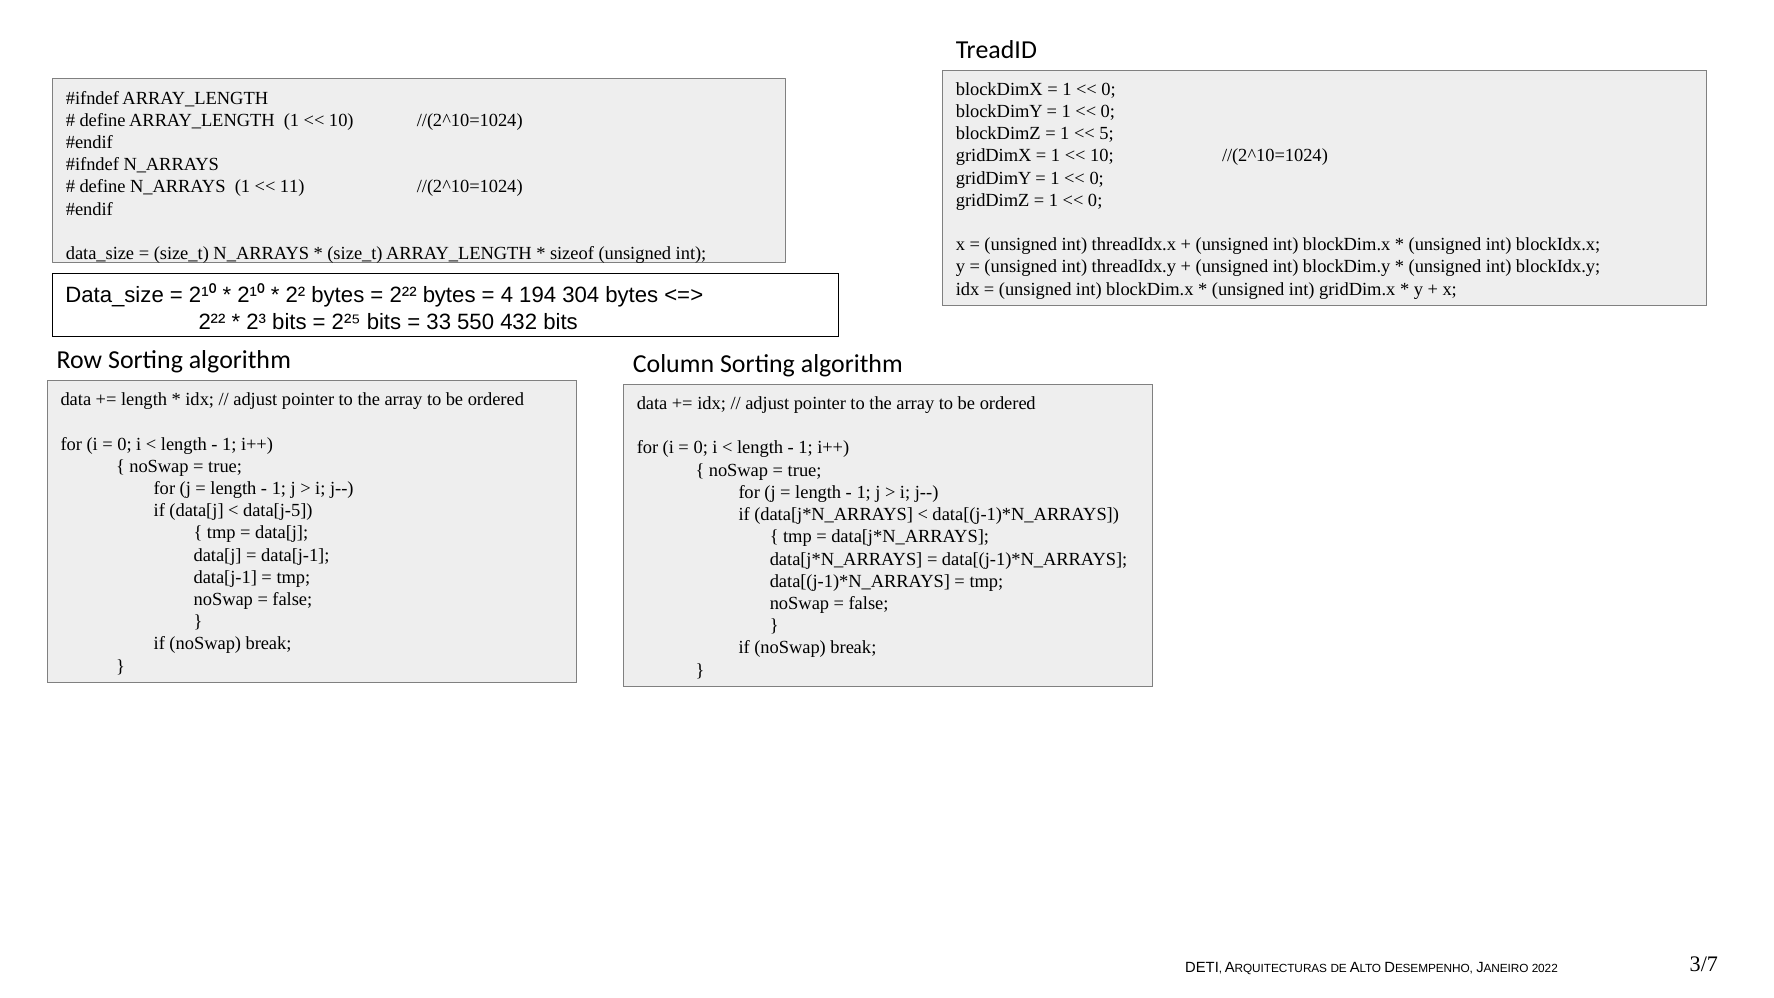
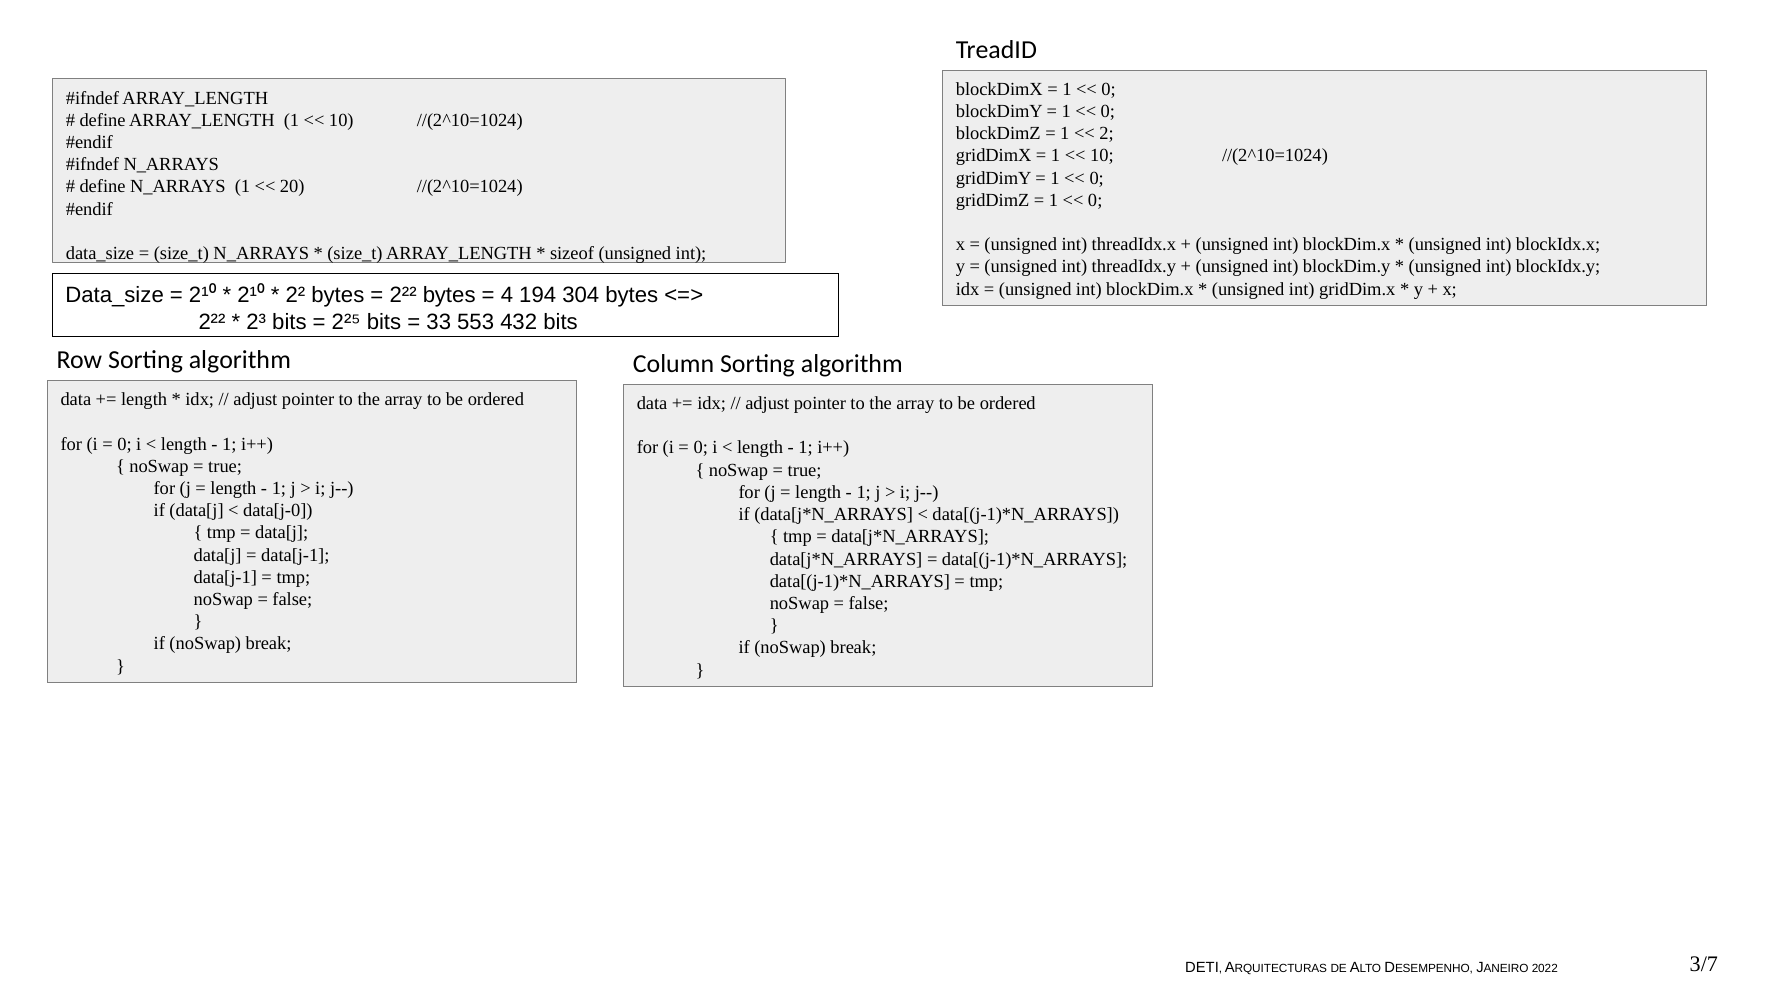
5: 5 -> 2 (1106, 134)
11: 11 -> 20 (292, 187)
550: 550 -> 553 (476, 322)
data[j-5: data[j-5 -> data[j-0 (278, 510)
